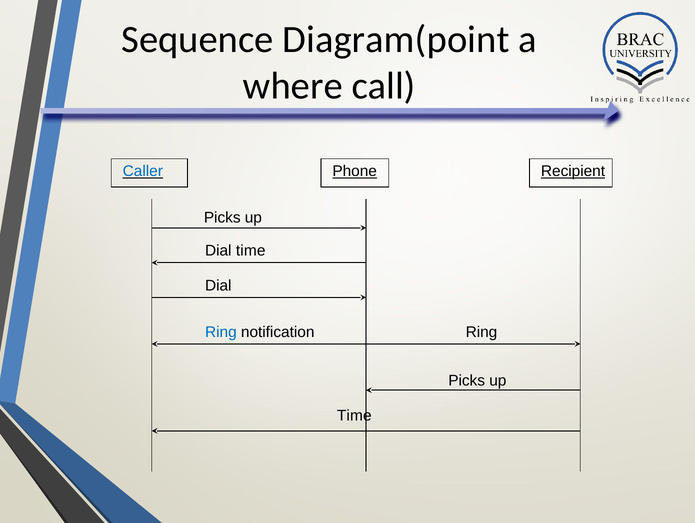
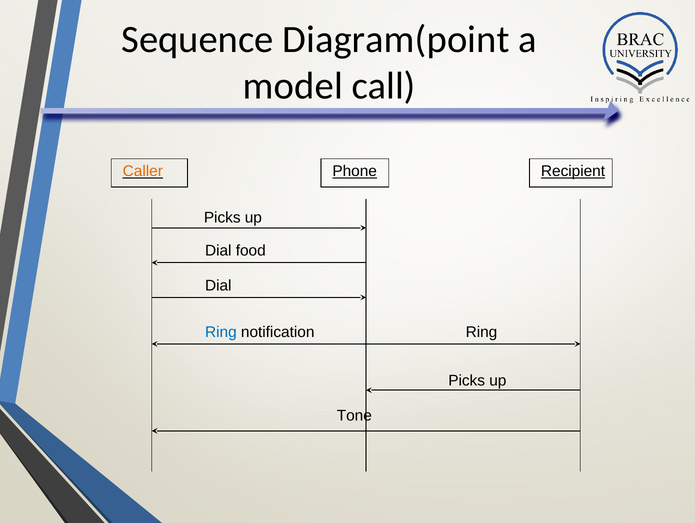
where: where -> model (293, 86)
Caller colour: blue -> orange (143, 171)
Dial time: time -> food (251, 251)
Time: Time -> Tone (354, 415)
